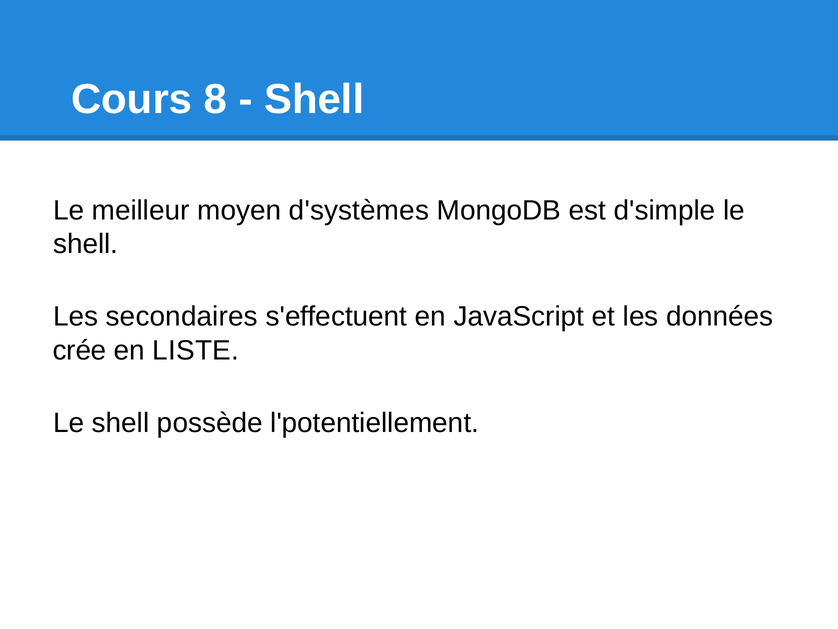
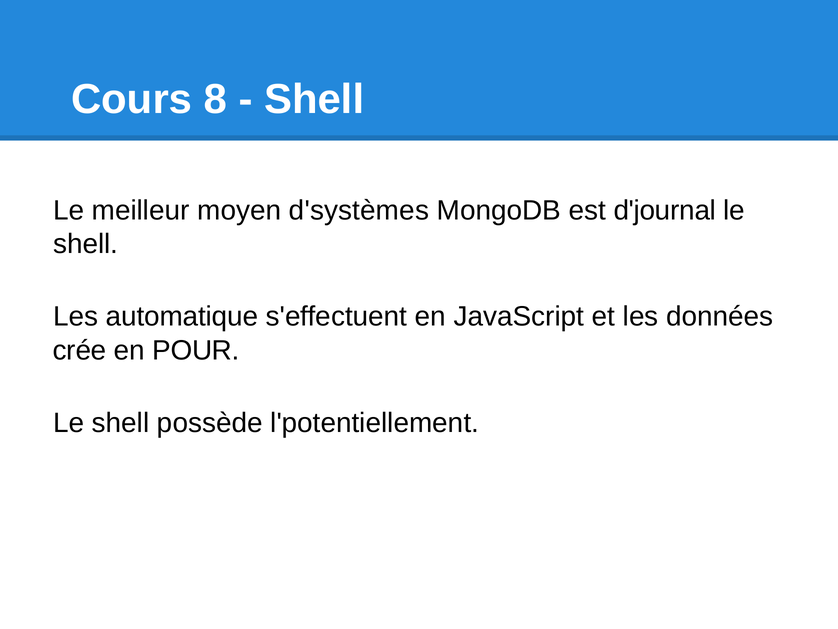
d'simple: d'simple -> d'journal (665, 210)
secondaires: secondaires -> automatique (182, 316)
LISTE: LISTE -> POUR (196, 350)
